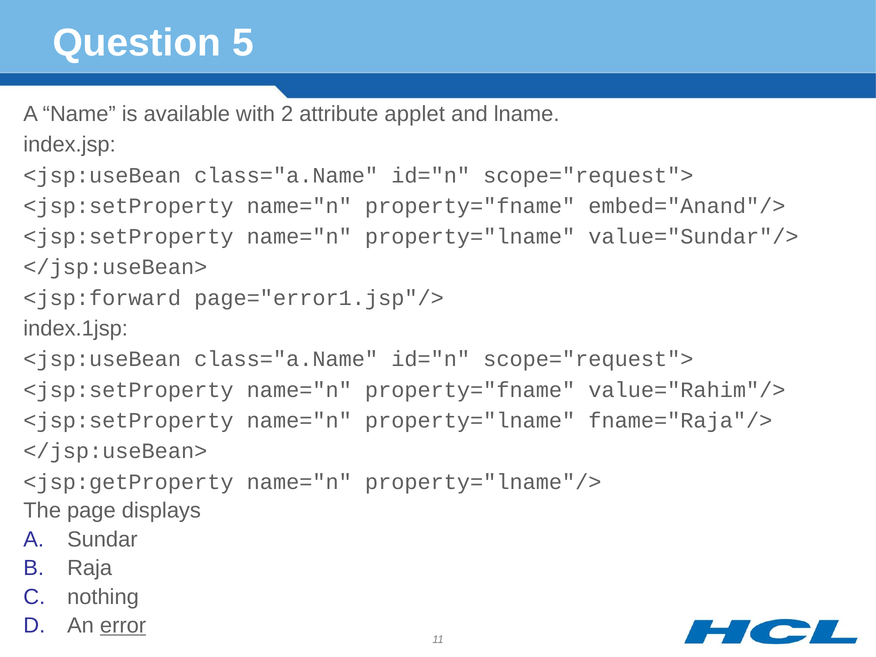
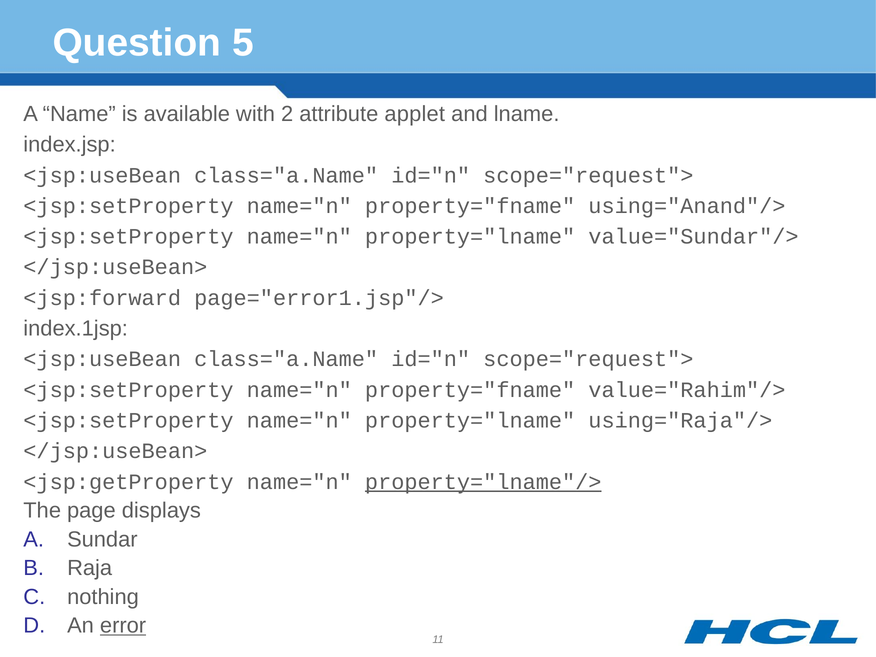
embed="Anand"/>: embed="Anand"/> -> using="Anand"/> (687, 206)
fname="Raja"/>: fname="Raja"/> -> using="Raja"/> (680, 421)
property="lname"/> underline: none -> present (483, 482)
